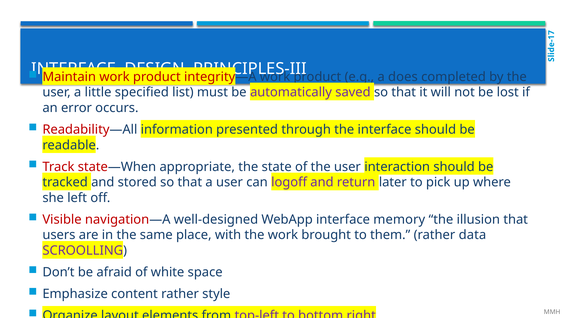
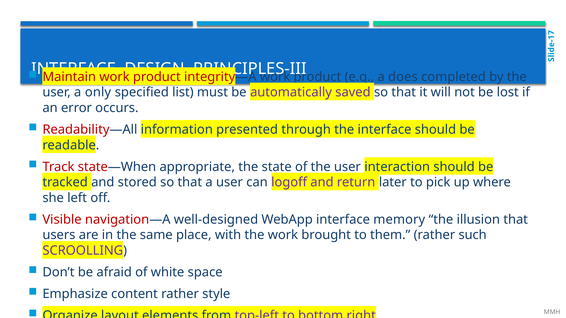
little: little -> only (98, 92)
data: data -> such (473, 235)
